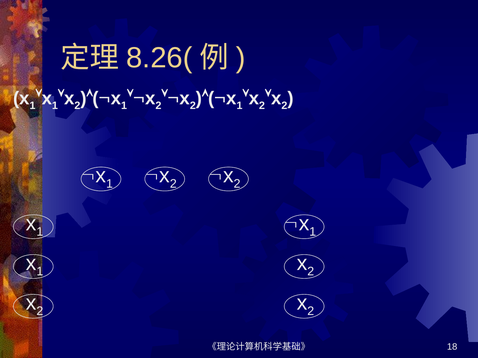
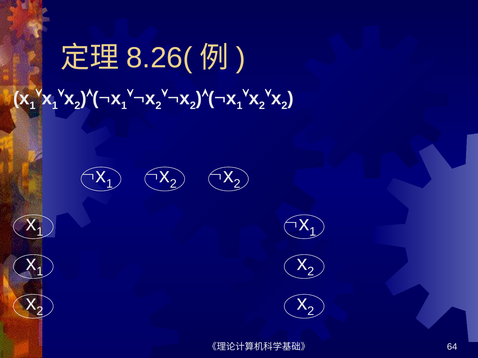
18: 18 -> 64 (452, 347)
